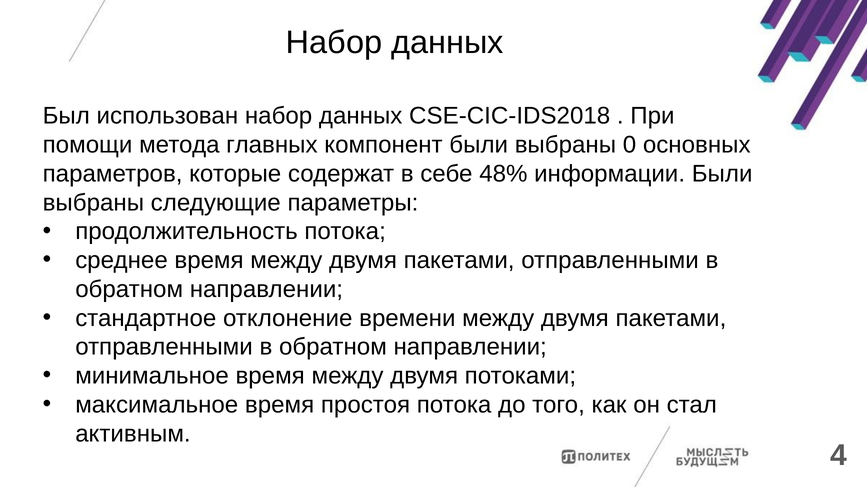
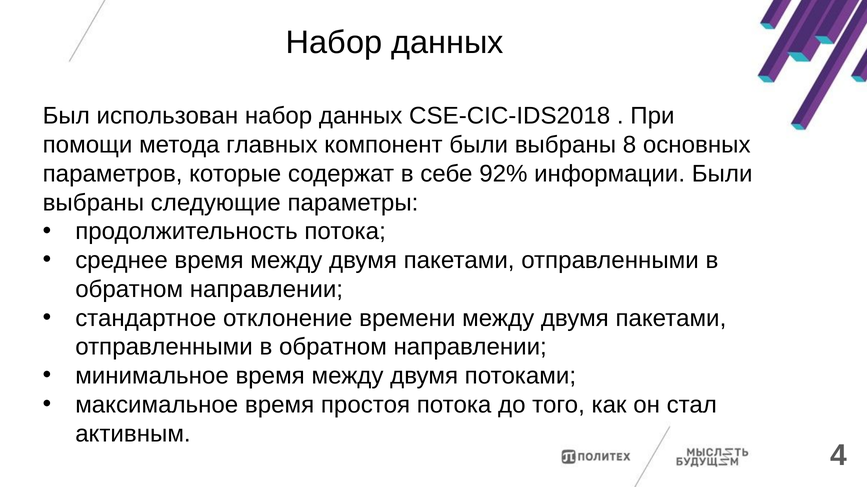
0: 0 -> 8 (629, 145)
48%: 48% -> 92% (503, 174)
